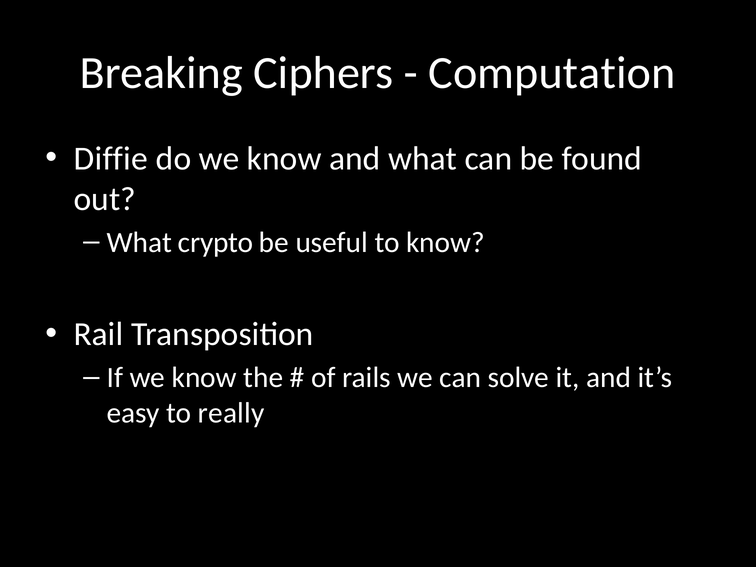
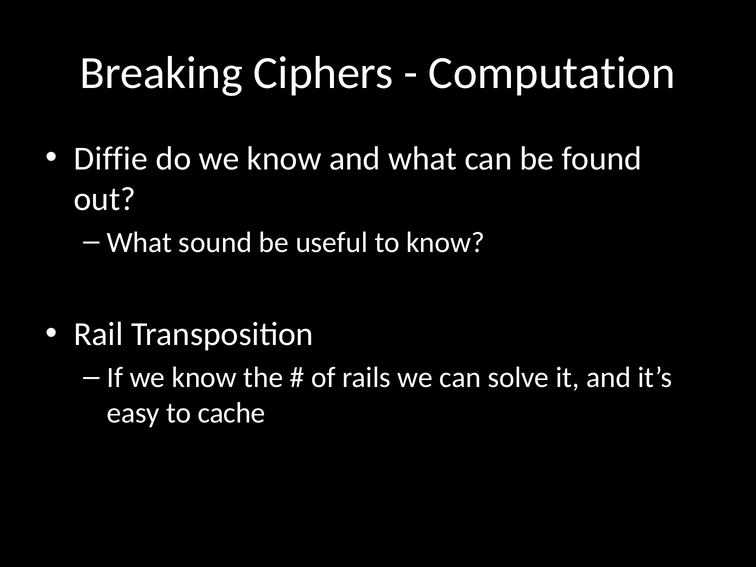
crypto: crypto -> sound (215, 242)
really: really -> cache (231, 413)
